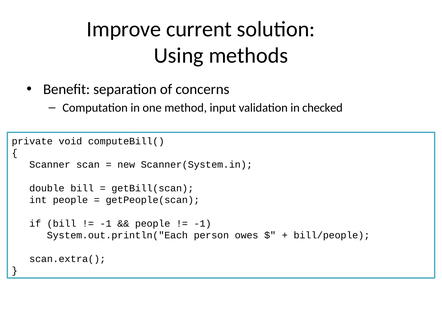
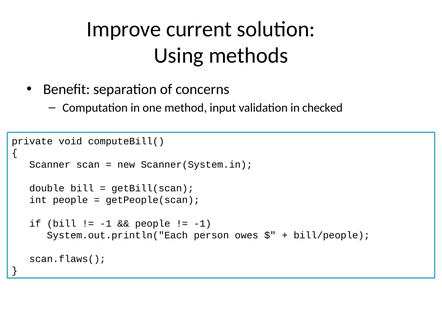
scan.extra(: scan.extra( -> scan.flaws( (67, 259)
